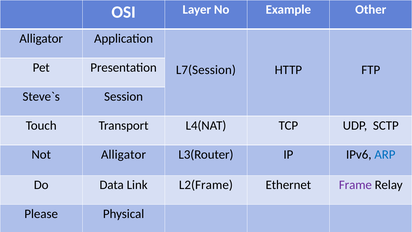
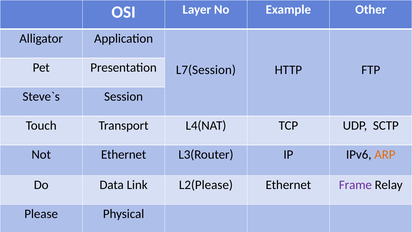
Not Alligator: Alligator -> Ethernet (124, 154)
ARP colour: blue -> orange (385, 154)
L2(Frame: L2(Frame -> L2(Please (206, 185)
